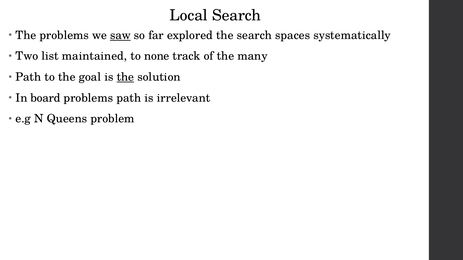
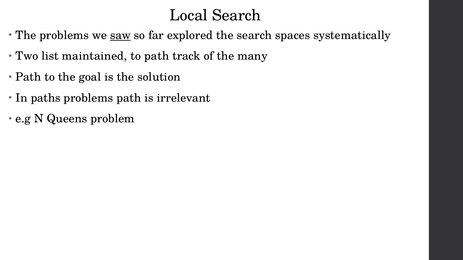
to none: none -> path (157, 56)
the underline: present -> none (125, 77)
board: board -> paths (46, 98)
